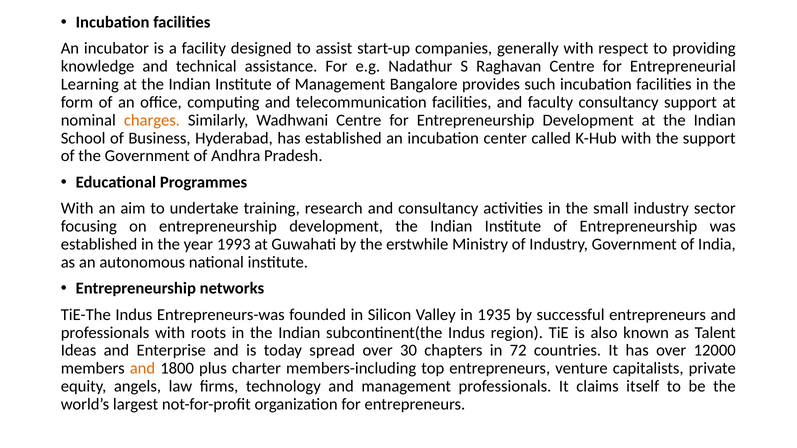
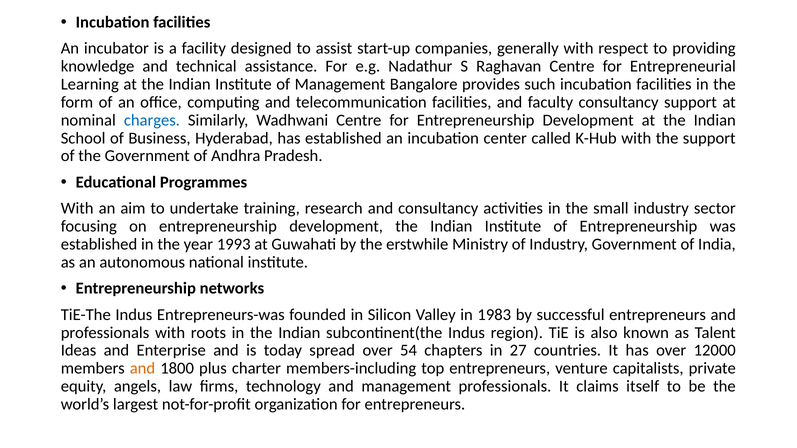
charges colour: orange -> blue (152, 120)
1935: 1935 -> 1983 (494, 315)
30: 30 -> 54 (409, 351)
72: 72 -> 27 (518, 351)
